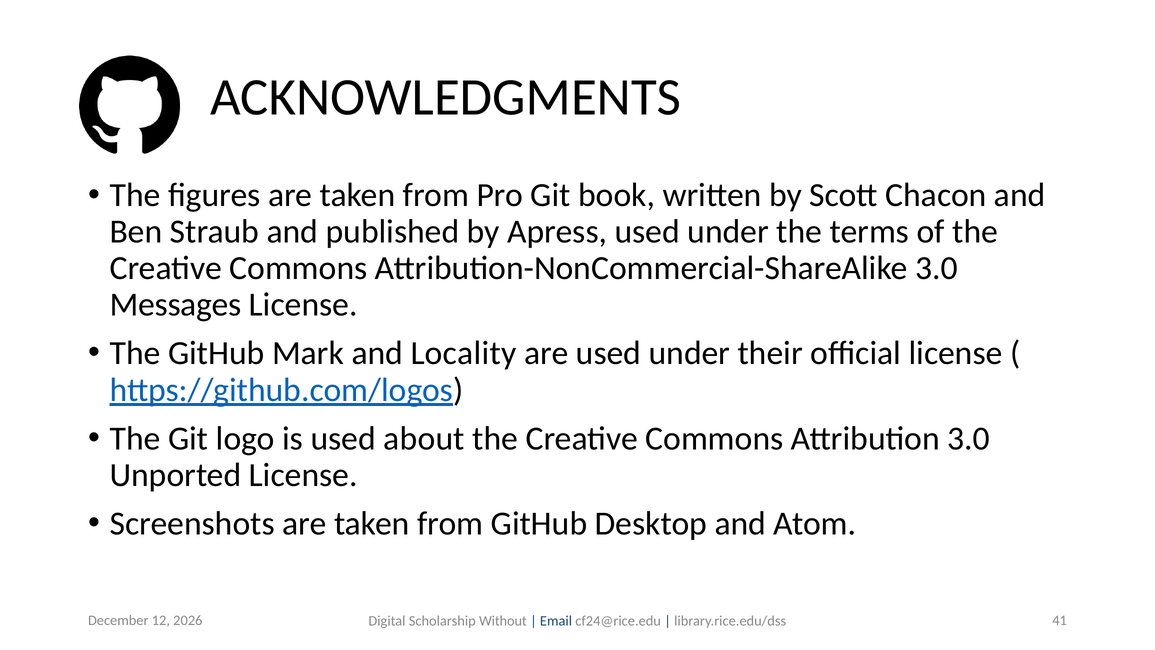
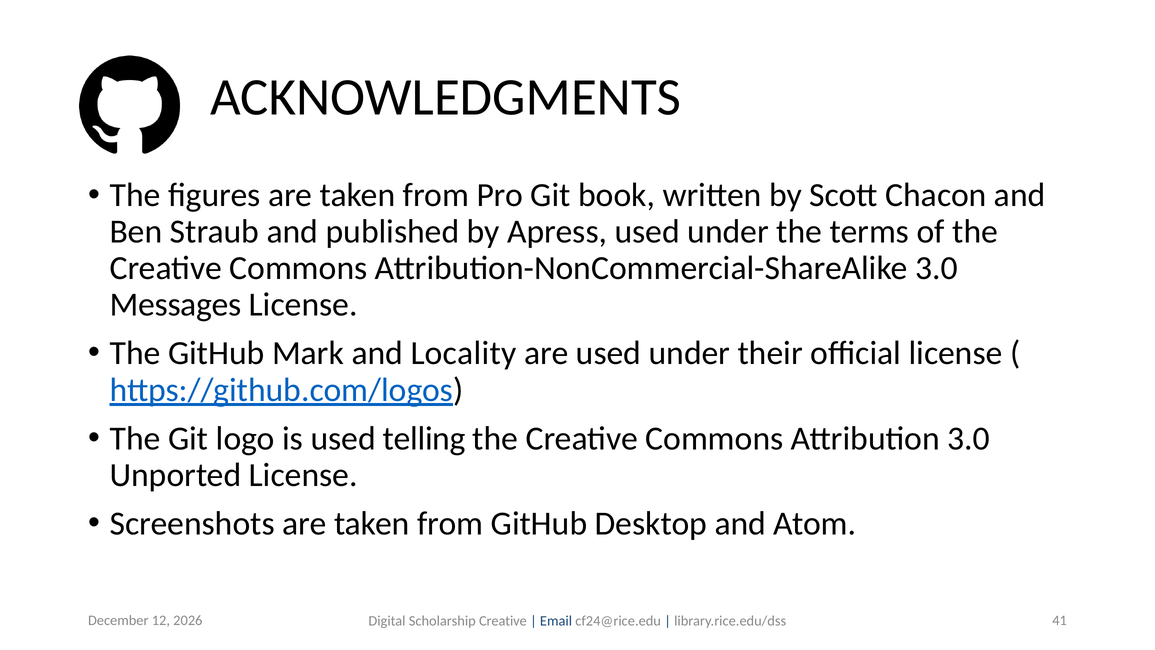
about: about -> telling (424, 438)
Scholarship Without: Without -> Creative (503, 620)
